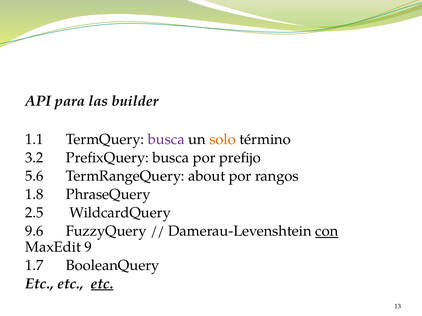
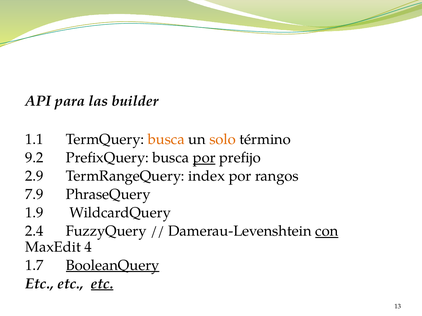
busca colour: purple -> orange (166, 140)
3.2: 3.2 -> 9.2 (34, 158)
por underline: none -> present (204, 158)
5.6: 5.6 -> 2.9 (34, 176)
about: about -> index (207, 176)
1.8: 1.8 -> 7.9 (34, 195)
2.5: 2.5 -> 1.9 (34, 213)
9.6: 9.6 -> 2.4 (34, 232)
9: 9 -> 4 (88, 247)
BooleanQuery underline: none -> present (113, 266)
